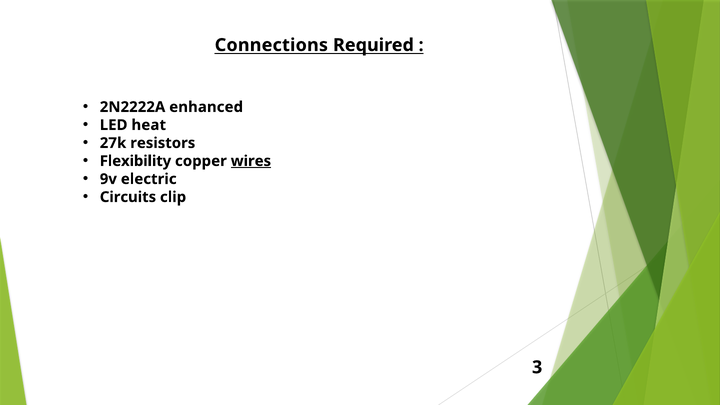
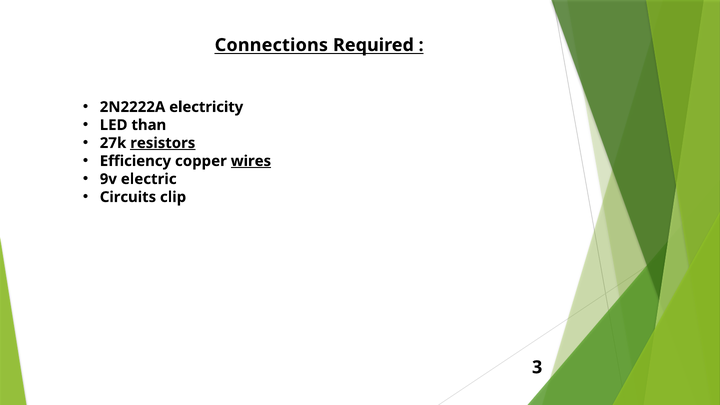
enhanced: enhanced -> electricity (206, 107)
heat: heat -> than (149, 125)
resistors underline: none -> present (163, 143)
Flexibility: Flexibility -> Efficiency (135, 161)
